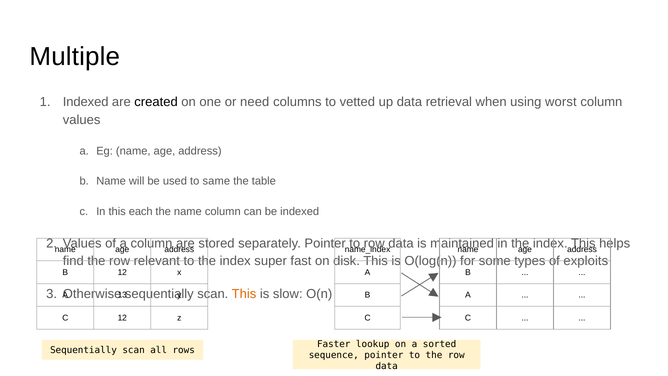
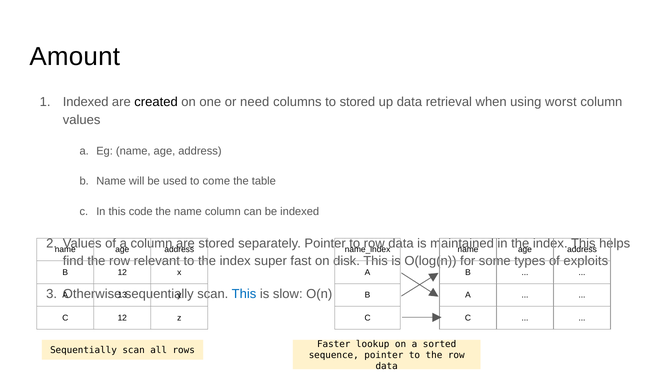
Multiple: Multiple -> Amount (75, 57)
to vetted: vetted -> stored (357, 102)
same: same -> come (216, 181)
each: each -> code (141, 211)
This colour: orange -> blue (244, 294)
